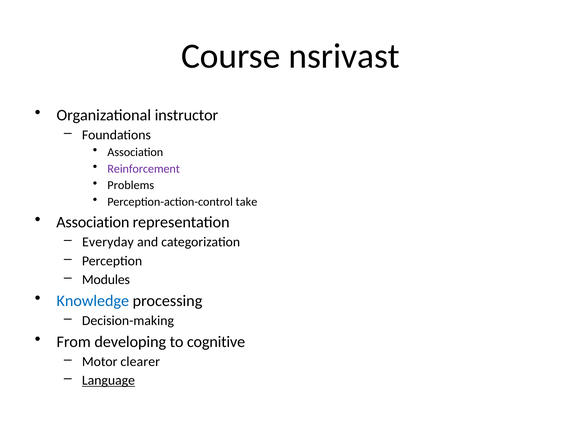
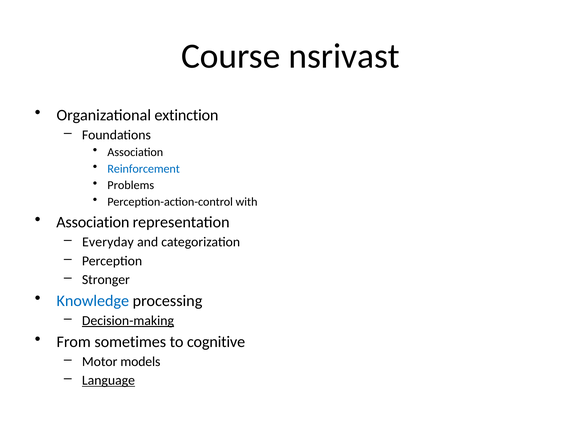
instructor: instructor -> extinction (186, 115)
Reinforcement colour: purple -> blue (144, 169)
take: take -> with (247, 202)
Modules: Modules -> Stronger (106, 280)
Decision-making underline: none -> present (128, 321)
developing: developing -> sometimes (130, 342)
clearer: clearer -> models (140, 362)
